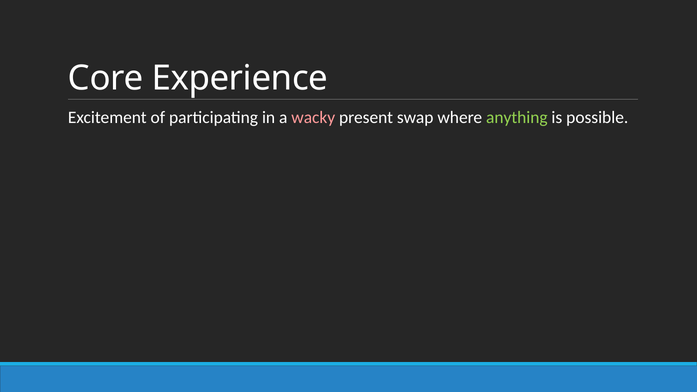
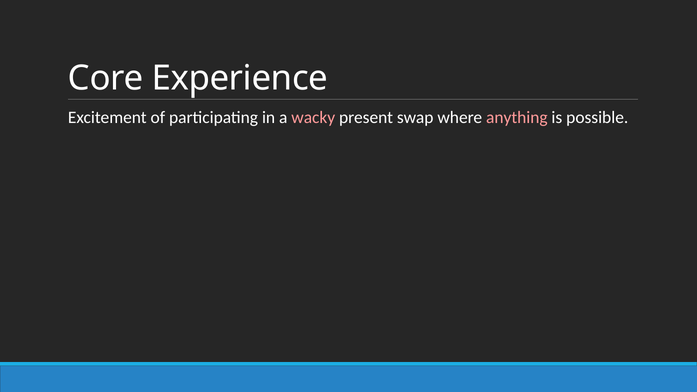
anything colour: light green -> pink (517, 117)
